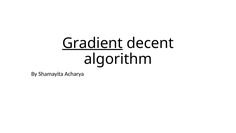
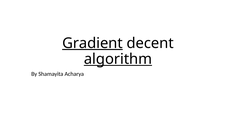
algorithm underline: none -> present (118, 59)
